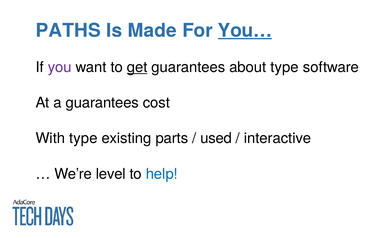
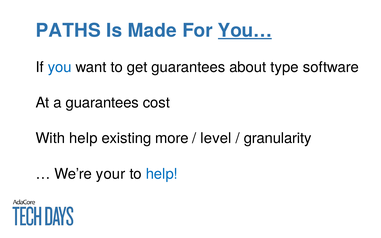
you colour: purple -> blue (60, 67)
get underline: present -> none (137, 67)
With type: type -> help (83, 138)
parts: parts -> more (172, 138)
used: used -> level (216, 138)
interactive: interactive -> granularity (278, 138)
level: level -> your (111, 174)
